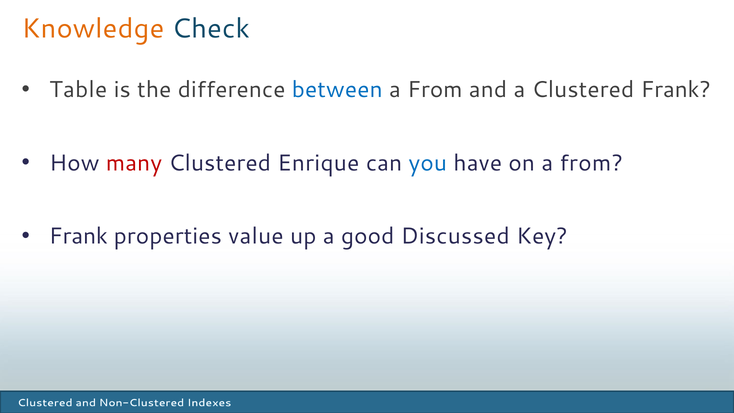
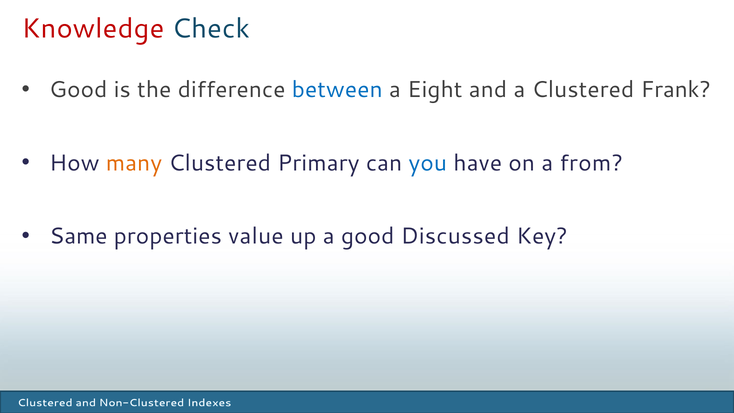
Knowledge colour: orange -> red (93, 29)
Table: Table -> Good (78, 90)
From: From -> Eight (435, 90)
many colour: red -> orange (134, 163)
Enrique: Enrique -> Primary (318, 163)
Frank: Frank -> Same (78, 236)
